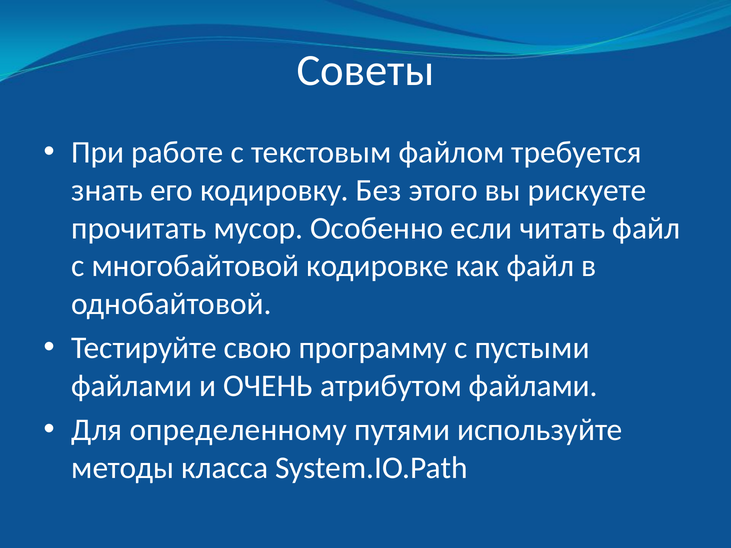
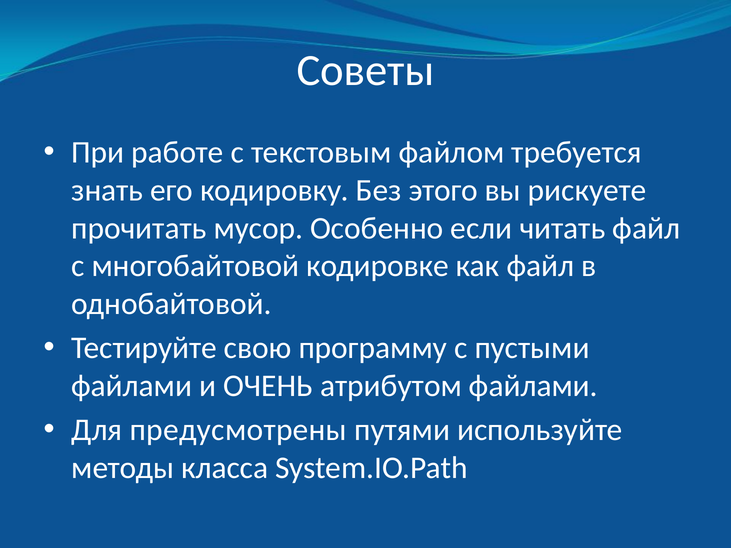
опредeленному: опредeленному -> предусмотрены (238, 430)
